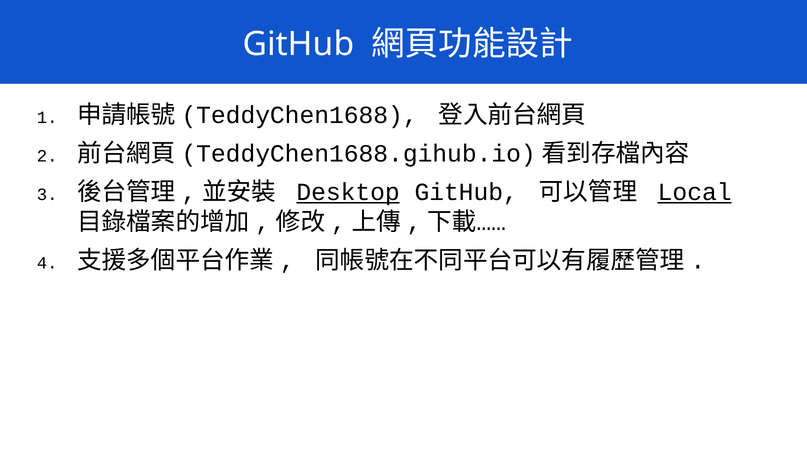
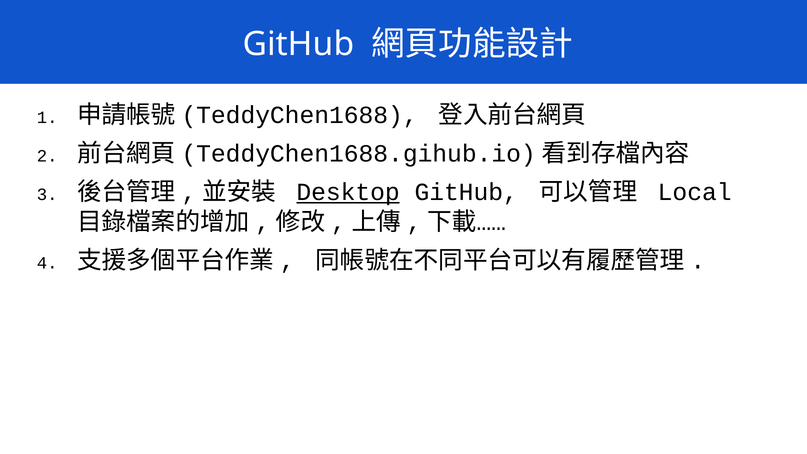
Local underline: present -> none (695, 192)
